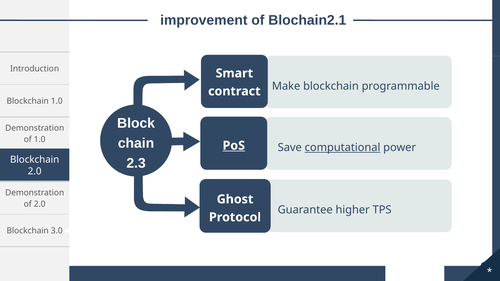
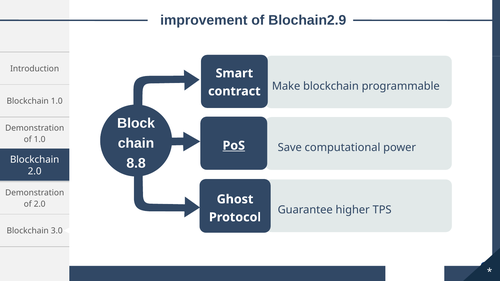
Blochain2.1: Blochain2.1 -> Blochain2.9 (307, 20)
computational underline: present -> none (343, 148)
2.3: 2.3 -> 8.8 (136, 163)
